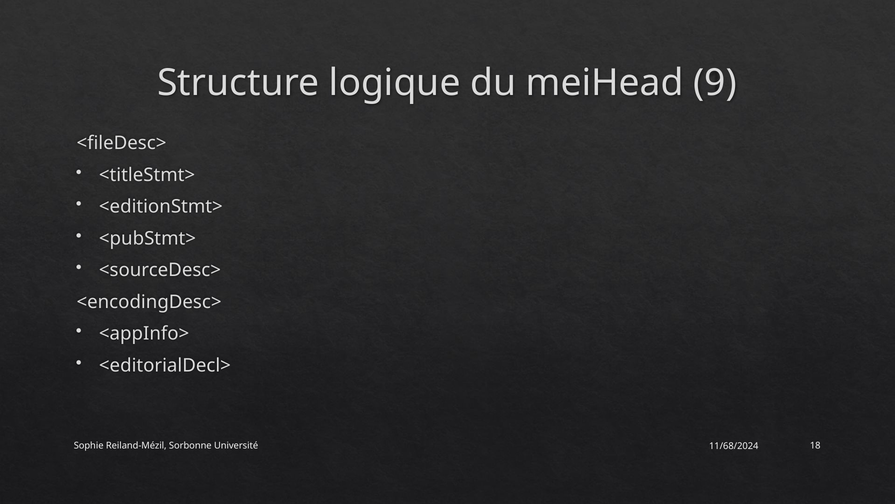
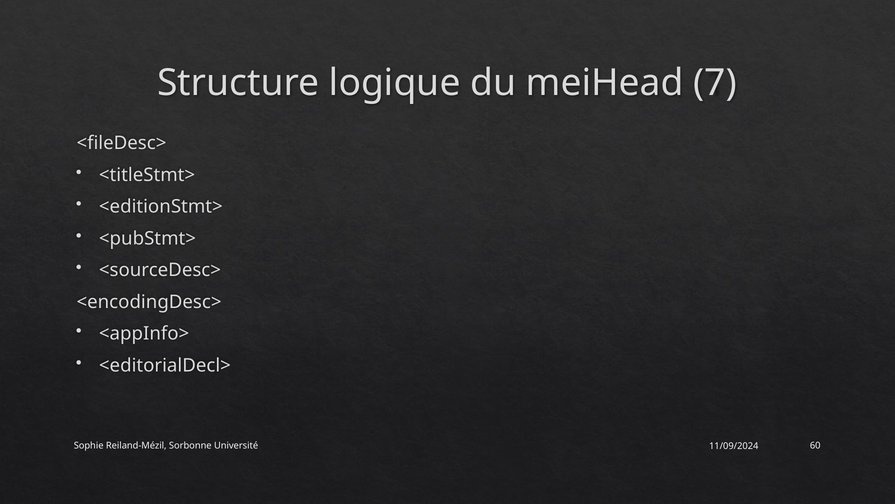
9: 9 -> 7 (715, 83)
18: 18 -> 60 (815, 445)
11/68/2024: 11/68/2024 -> 11/09/2024 (734, 446)
